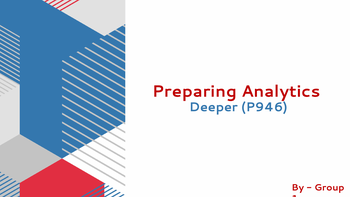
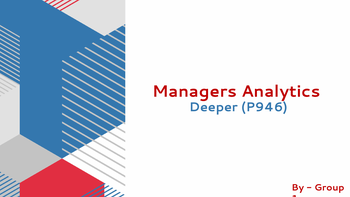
Preparing: Preparing -> Managers (194, 91)
